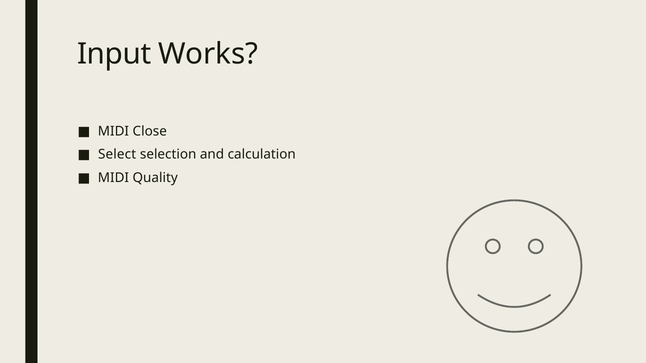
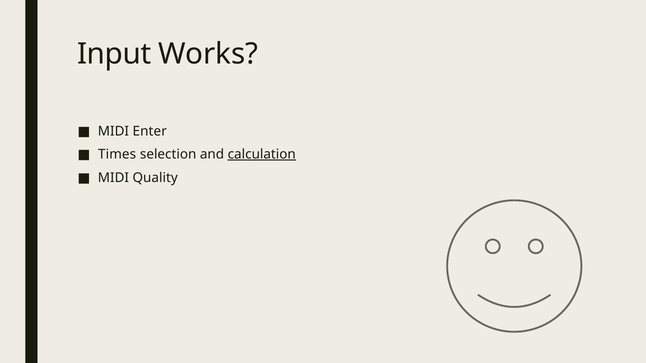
Close: Close -> Enter (150, 131)
Select: Select -> Times (117, 155)
calculation underline: none -> present (262, 155)
